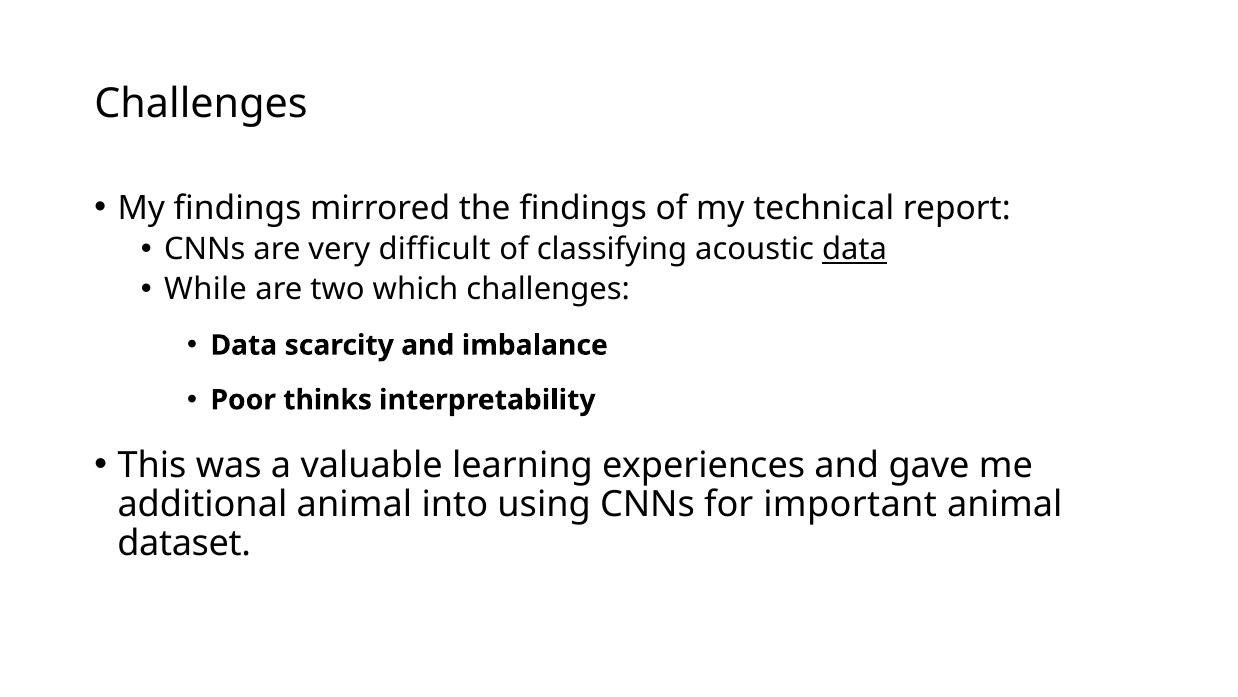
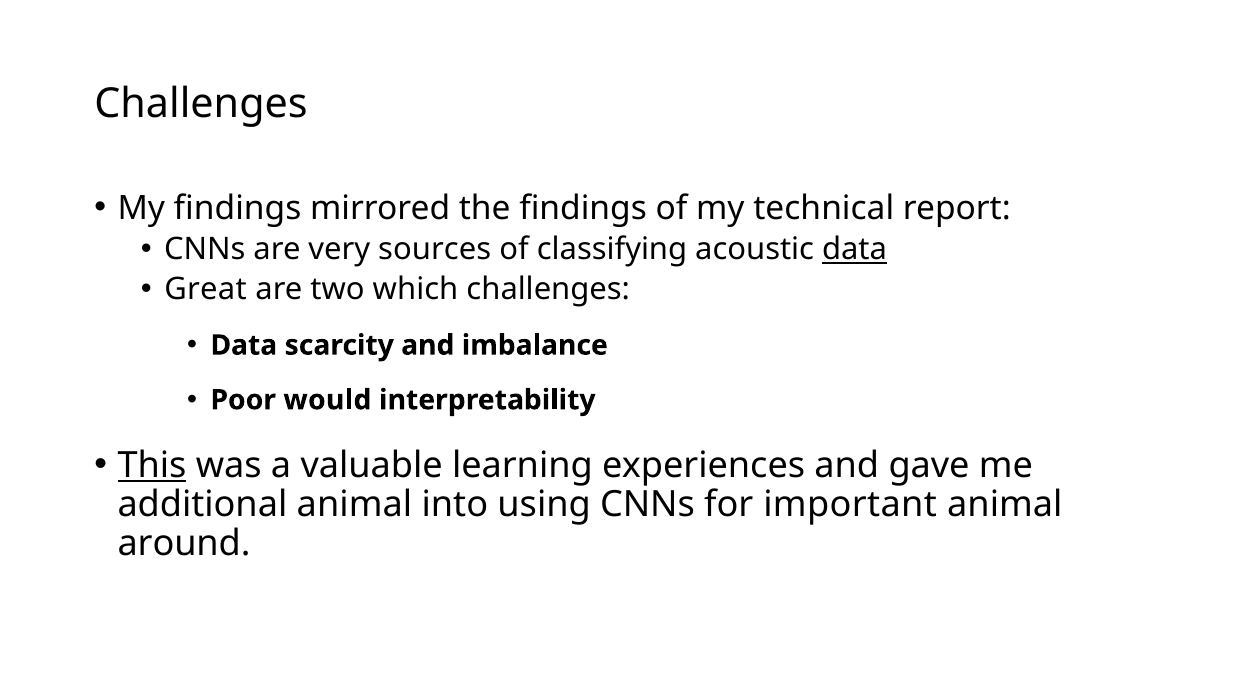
difficult: difficult -> sources (435, 249)
While: While -> Great (206, 289)
thinks: thinks -> would (327, 400)
This underline: none -> present (152, 465)
dataset: dataset -> around (184, 543)
